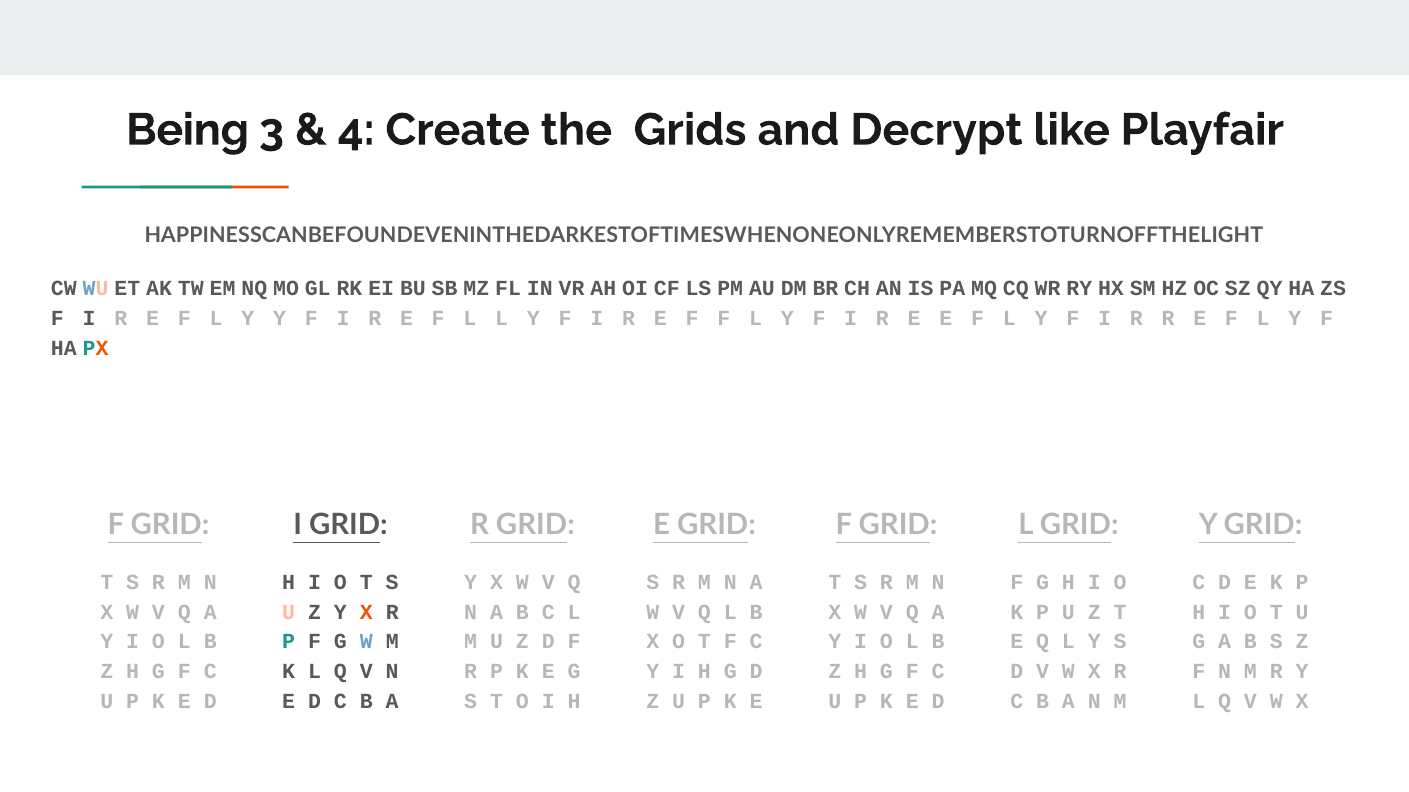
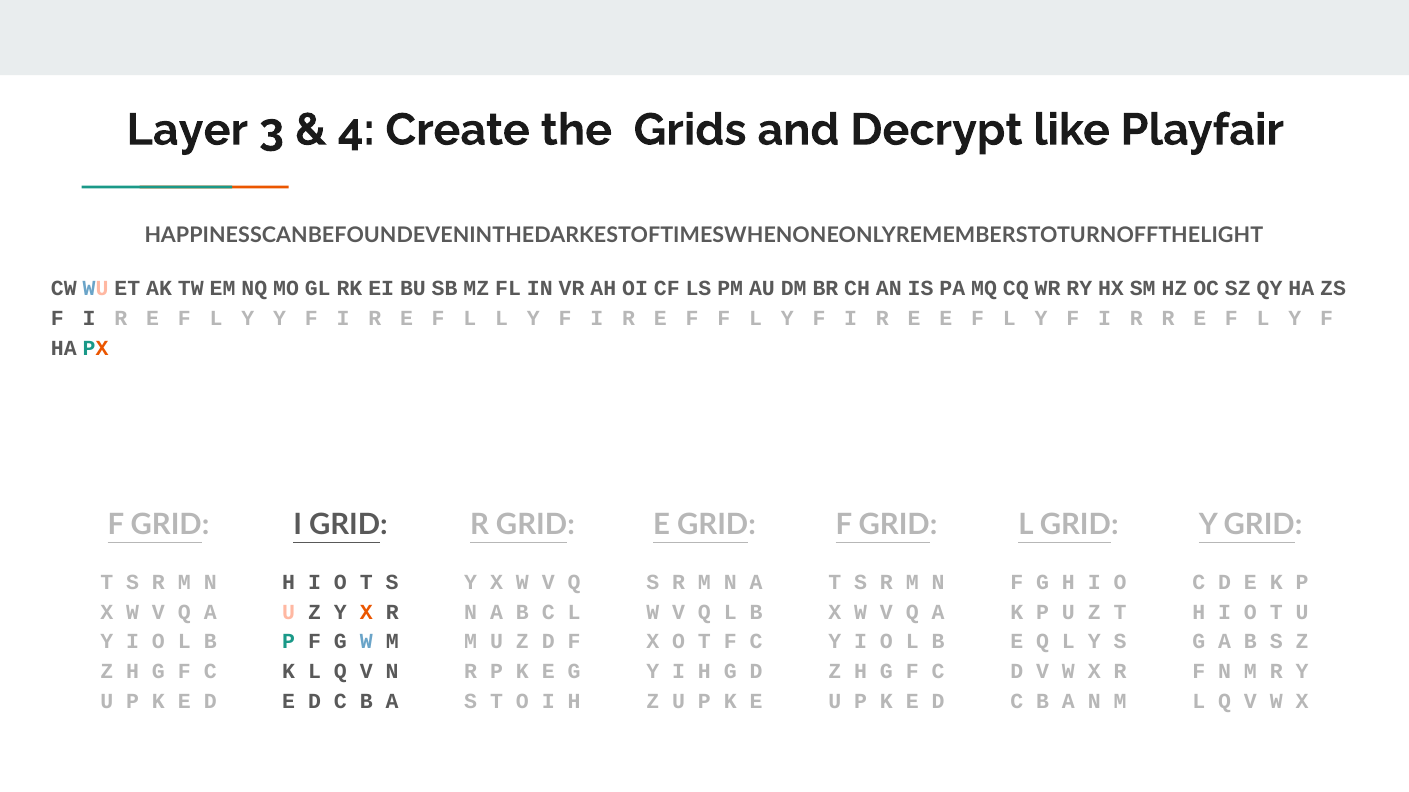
Being: Being -> Layer (187, 130)
